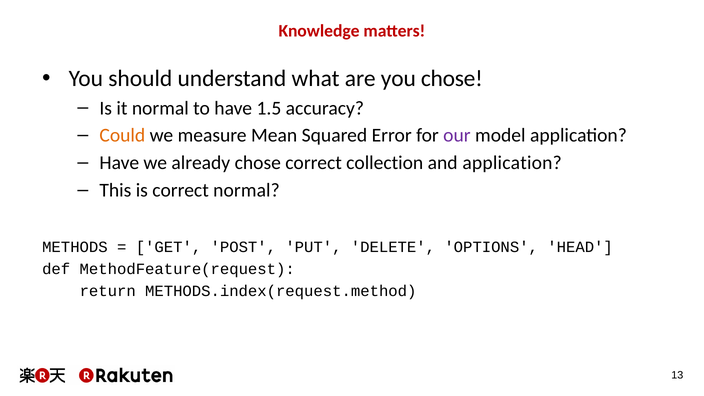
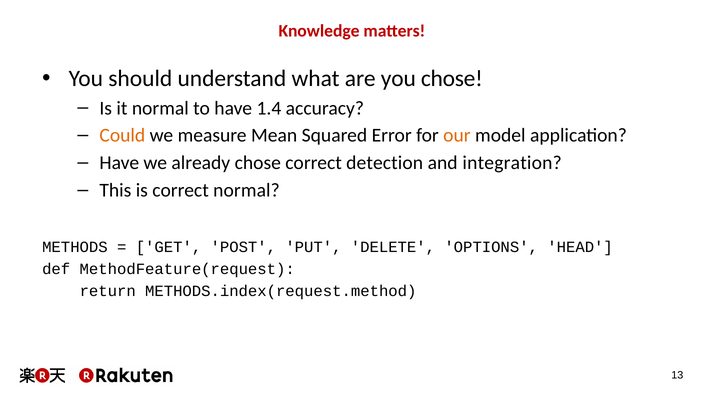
1.5: 1.5 -> 1.4 (269, 108)
our colour: purple -> orange (457, 136)
collection: collection -> detection (385, 163)
and application: application -> integration (512, 163)
